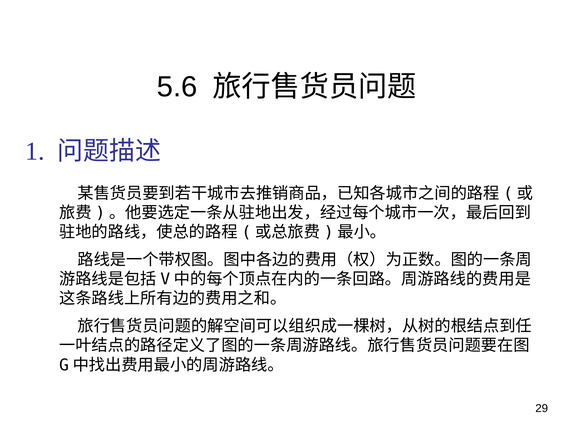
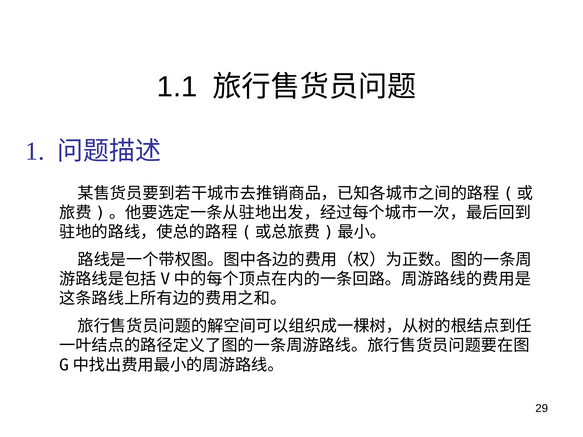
5.6: 5.6 -> 1.1 (177, 87)
